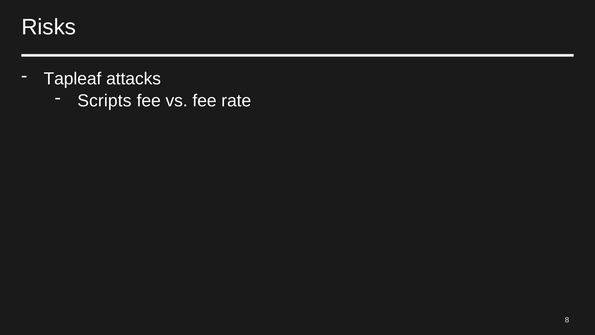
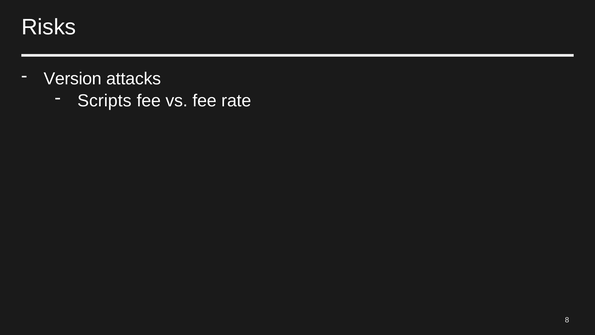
Tapleaf: Tapleaf -> Version (73, 79)
